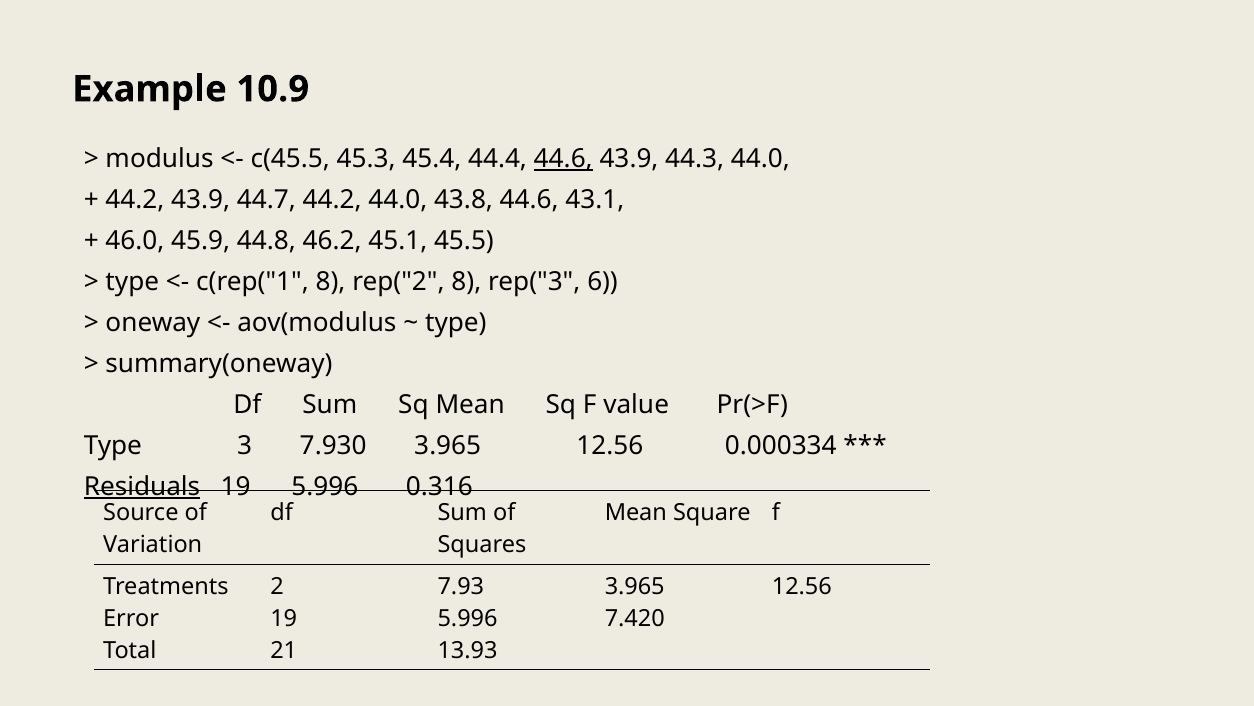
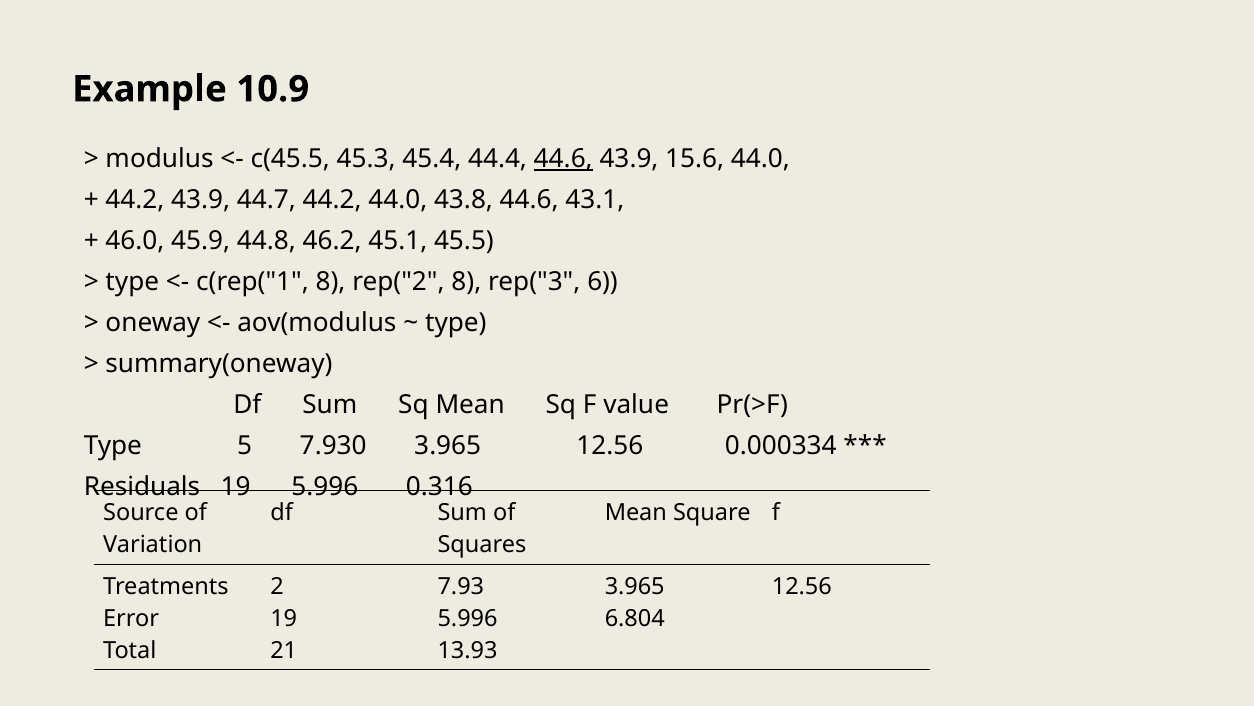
44.3: 44.3 -> 15.6 (695, 158)
3: 3 -> 5 (245, 445)
Residuals underline: present -> none (142, 486)
7.420: 7.420 -> 6.804 (635, 618)
